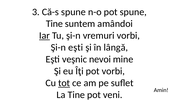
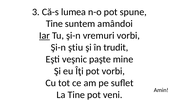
Că-s spune: spune -> lumea (74, 12)
Şi-n eşti: eşti -> ştiu (76, 48)
lângă: lângă -> trudit (116, 48)
nevoi: nevoi -> paşte (100, 60)
tot underline: present -> none (64, 84)
